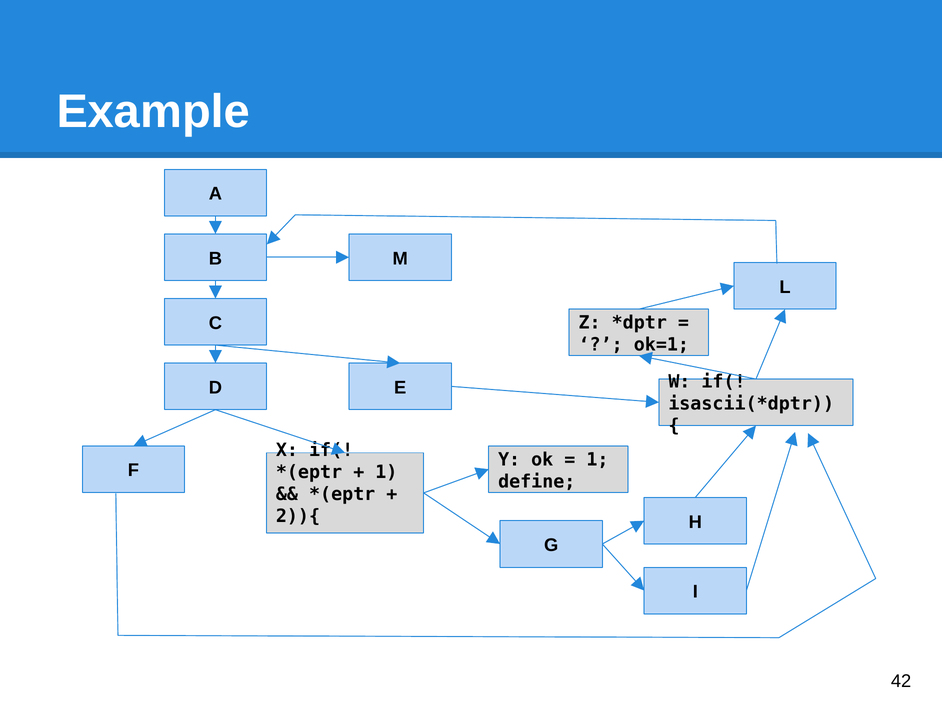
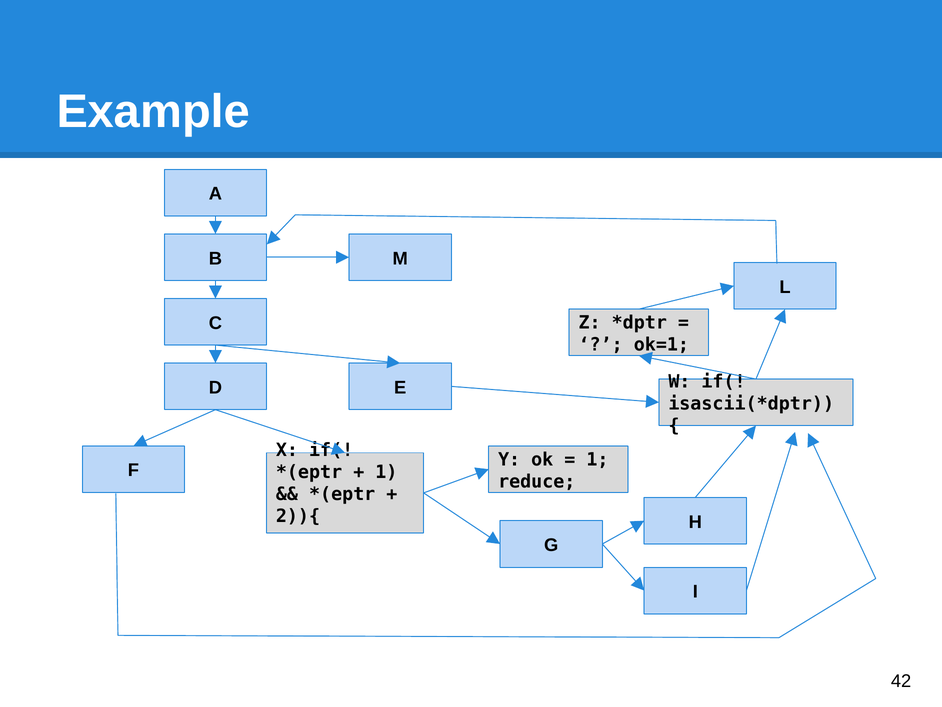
define: define -> reduce (537, 481)
